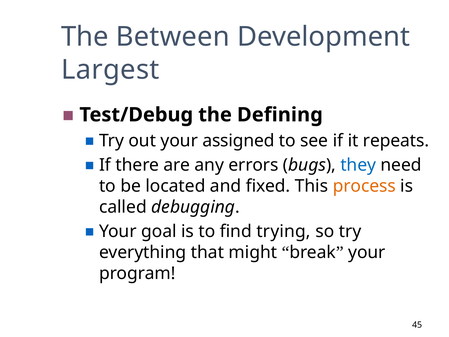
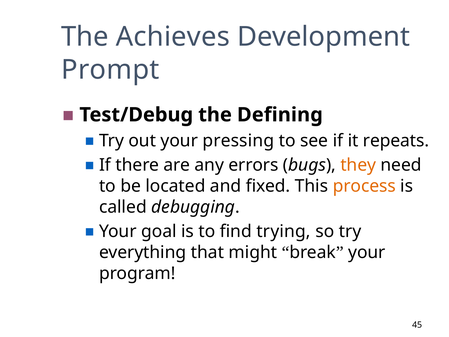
Between: Between -> Achieves (173, 37)
Largest: Largest -> Prompt (110, 70)
assigned: assigned -> pressing (238, 140)
they colour: blue -> orange (358, 165)
